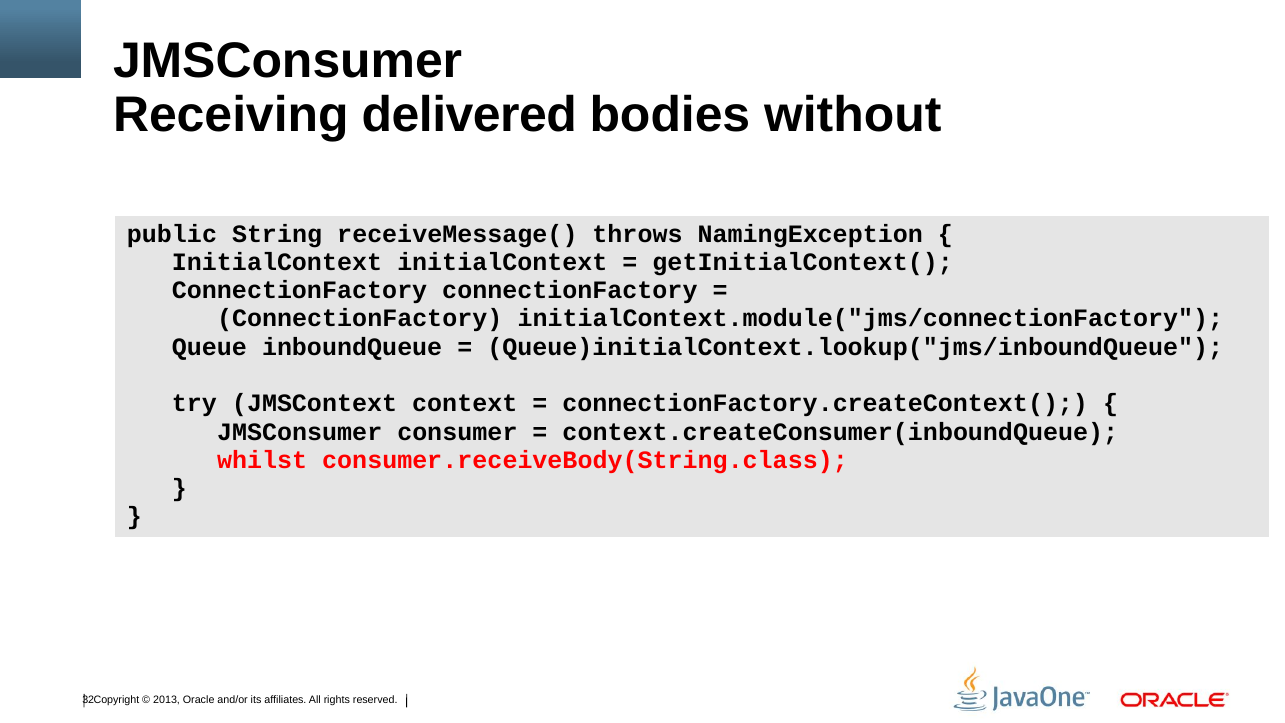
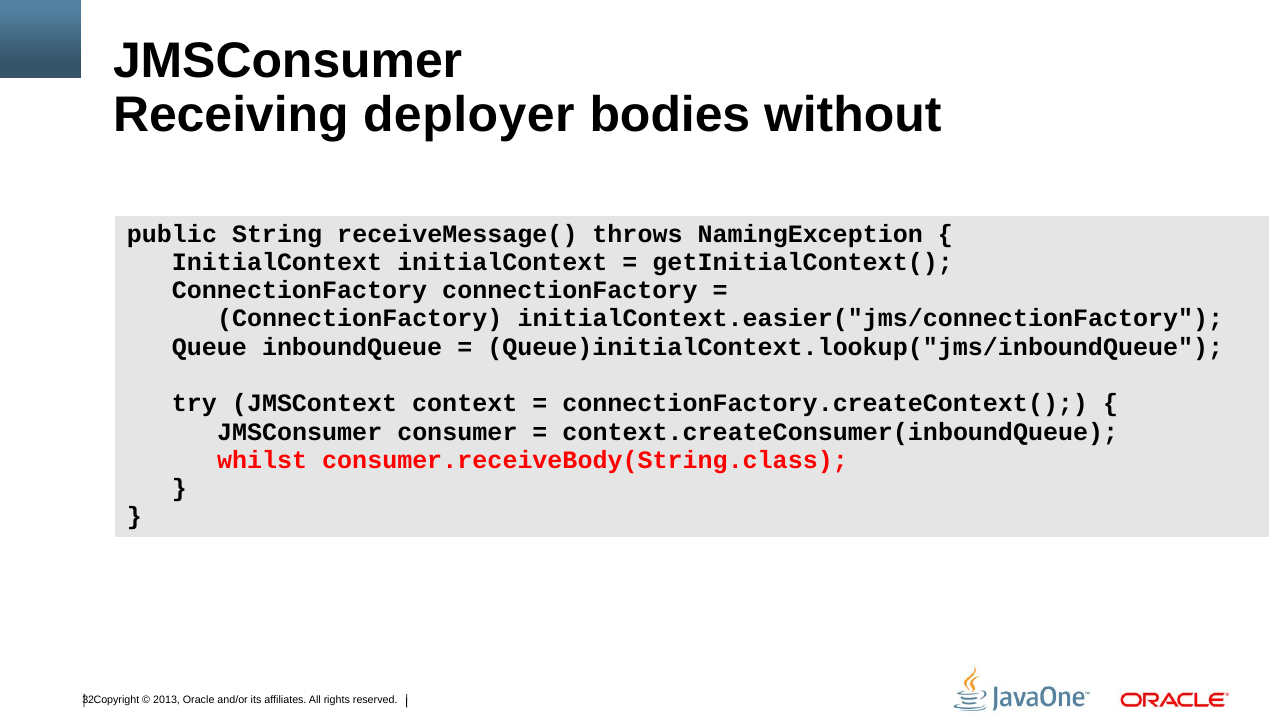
delivered: delivered -> deployer (469, 115)
initialContext.module("jms/connectionFactory: initialContext.module("jms/connectionFactory -> initialContext.easier("jms/connectionFactory (870, 319)
